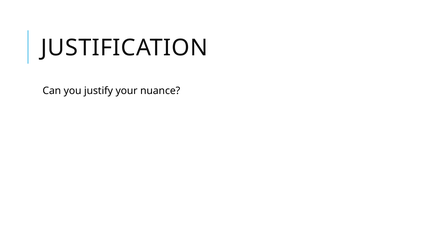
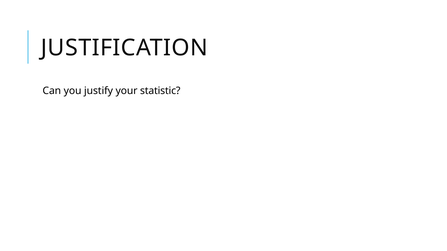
nuance: nuance -> statistic (160, 91)
